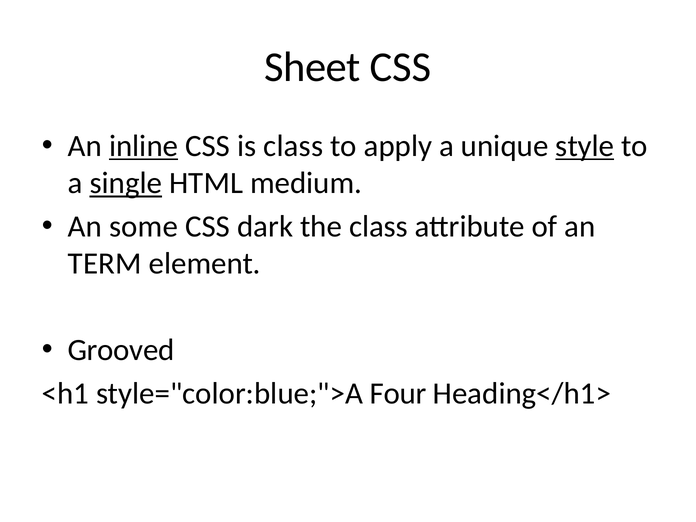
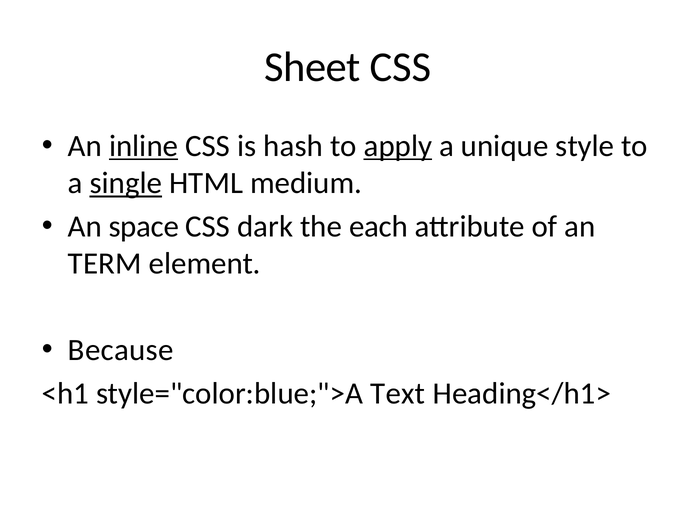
is class: class -> hash (293, 146)
apply underline: none -> present (398, 146)
style underline: present -> none (585, 146)
some: some -> space (144, 226)
the class: class -> each (379, 226)
Grooved: Grooved -> Because (121, 350)
Four: Four -> Text (398, 394)
